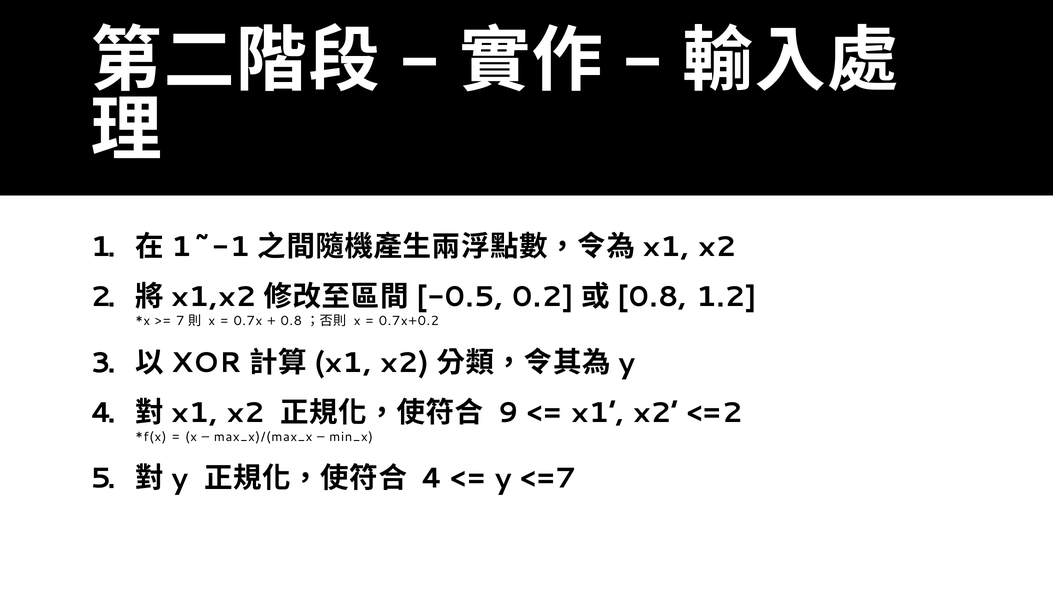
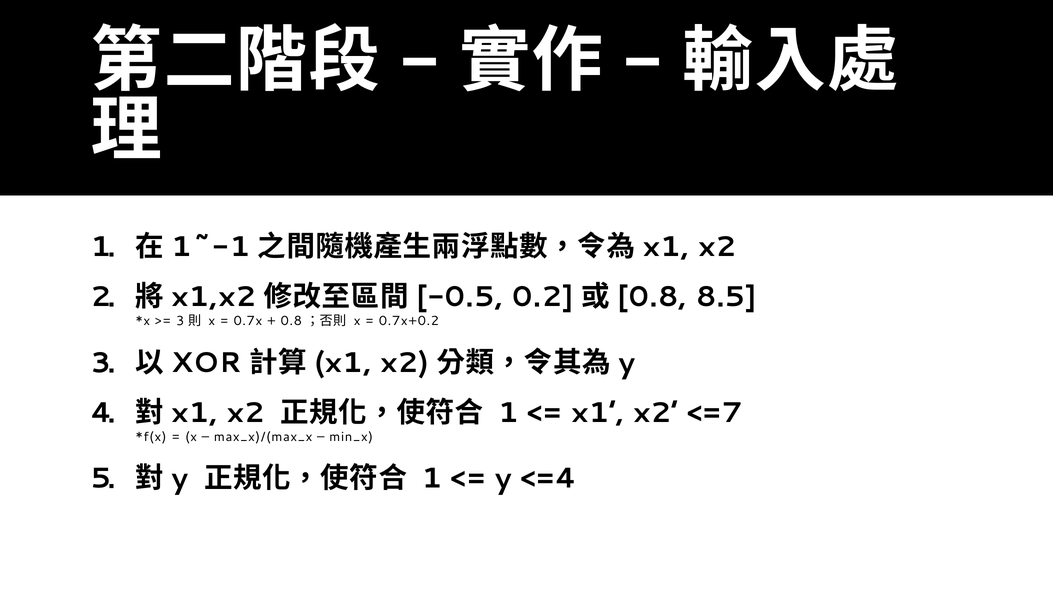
1.2: 1.2 -> 8.5 (726, 297)
7: 7 -> 3 (180, 321)
9: 9 -> 1 (508, 413)
<=2: <=2 -> <=7 (715, 413)
4: 4 -> 1 (432, 479)
<=7: <=7 -> <=4 (549, 479)
